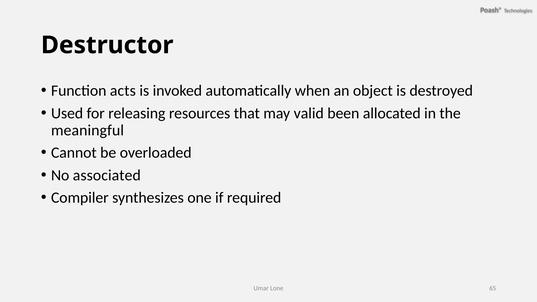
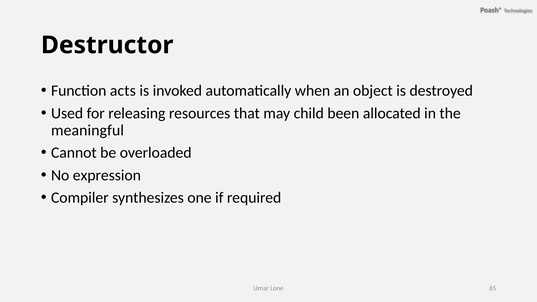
valid: valid -> child (309, 113)
associated: associated -> expression (107, 175)
